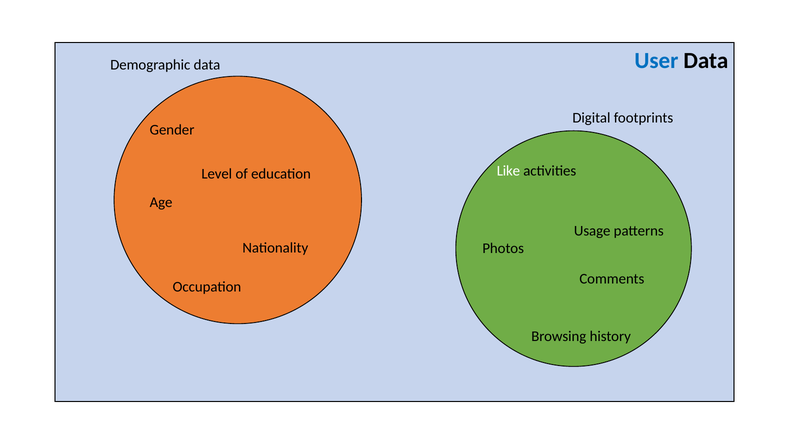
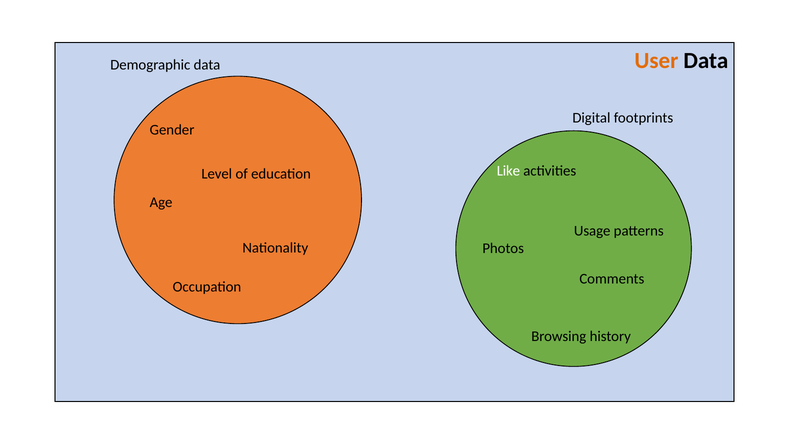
User colour: blue -> orange (656, 61)
